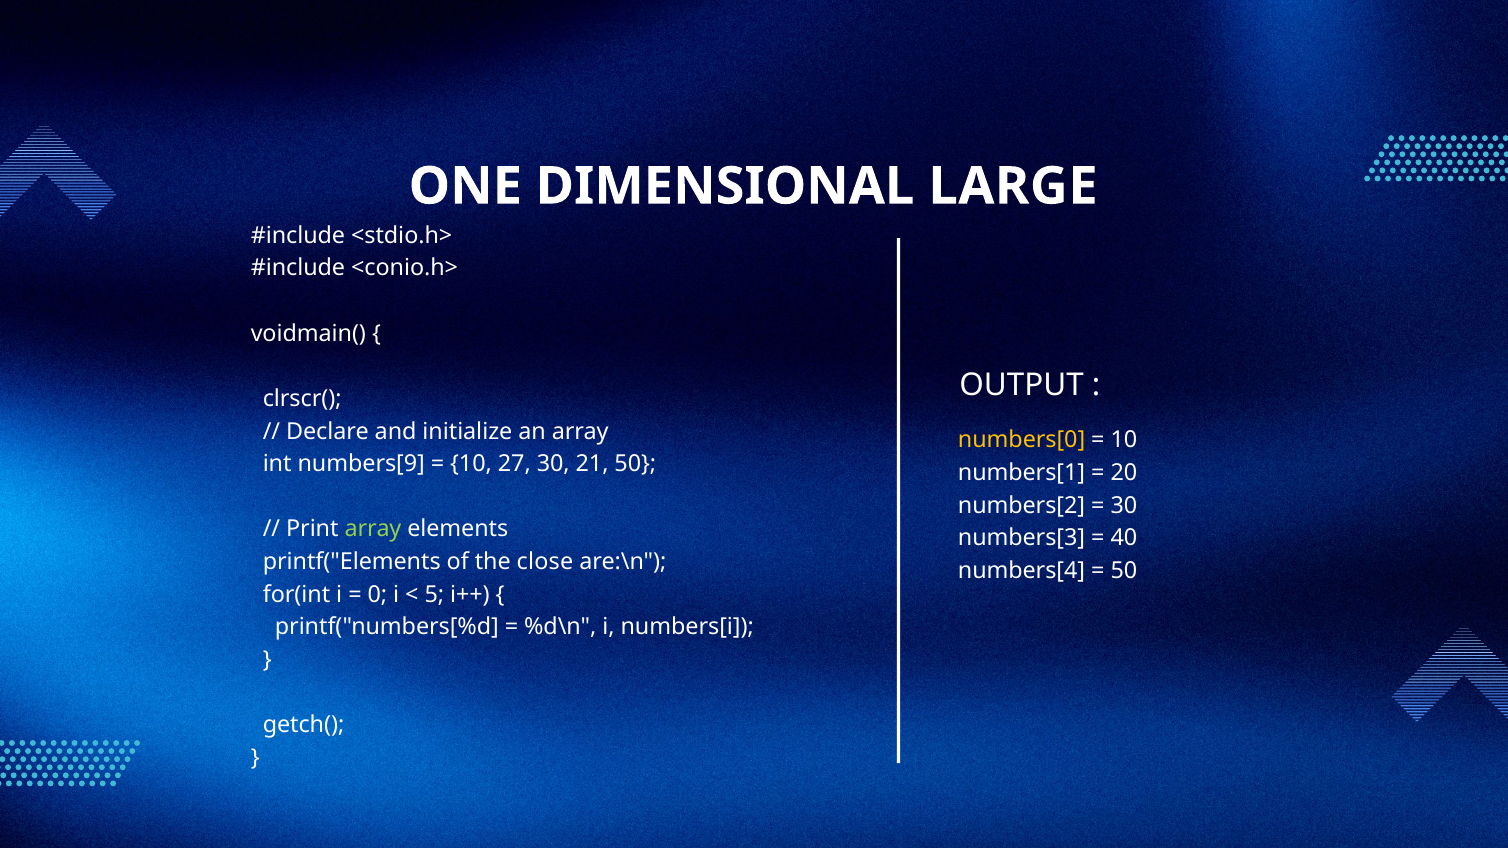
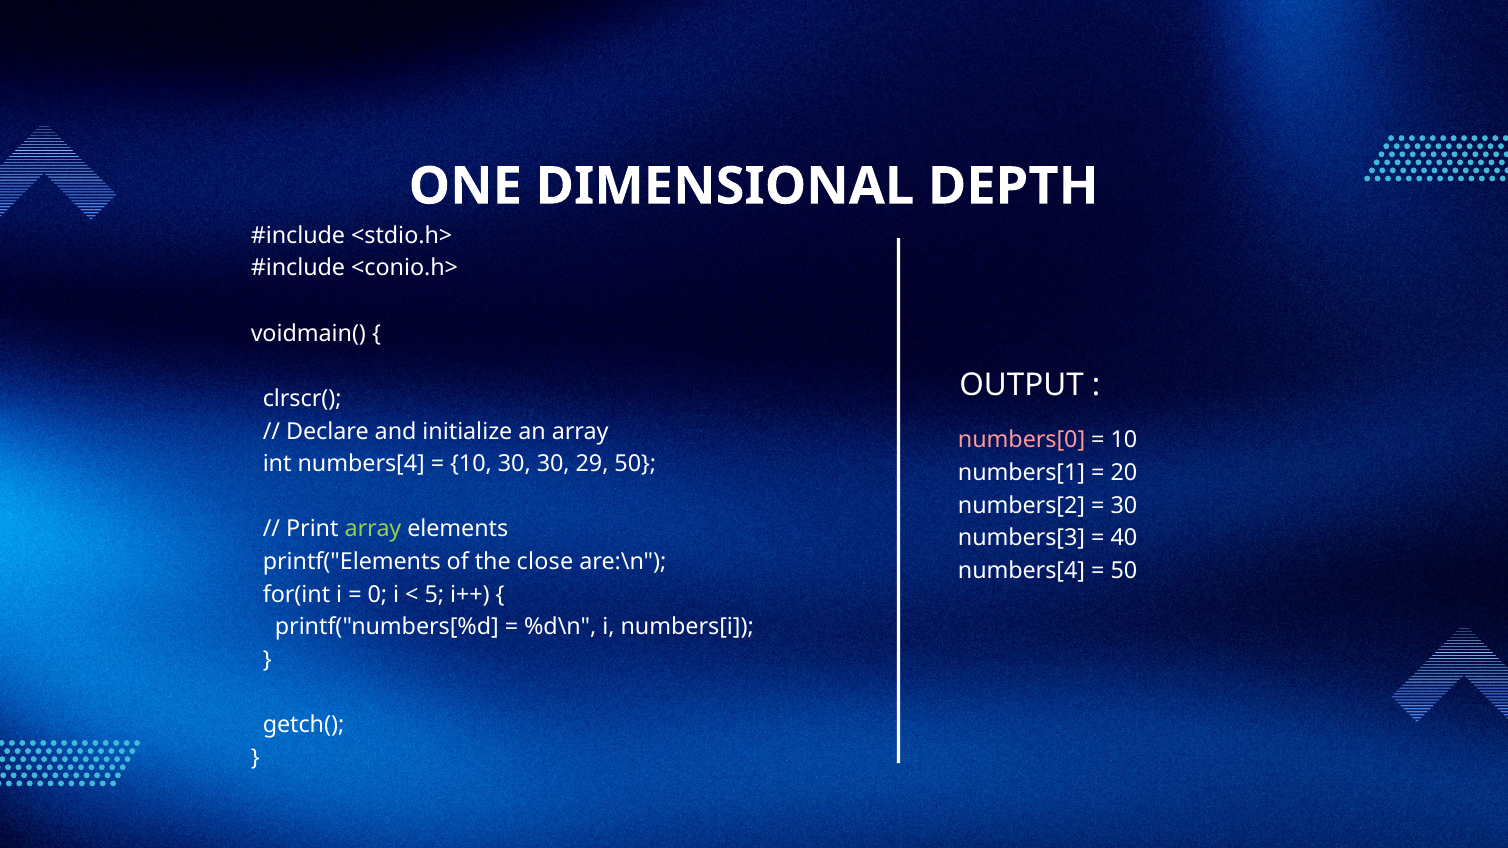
LARGE: LARGE -> DEPTH (1013, 186)
numbers[0 colour: yellow -> pink (1022, 440)
int numbers[9: numbers[9 -> numbers[4 (361, 464)
10 27: 27 -> 30 (514, 464)
21: 21 -> 29 (592, 464)
